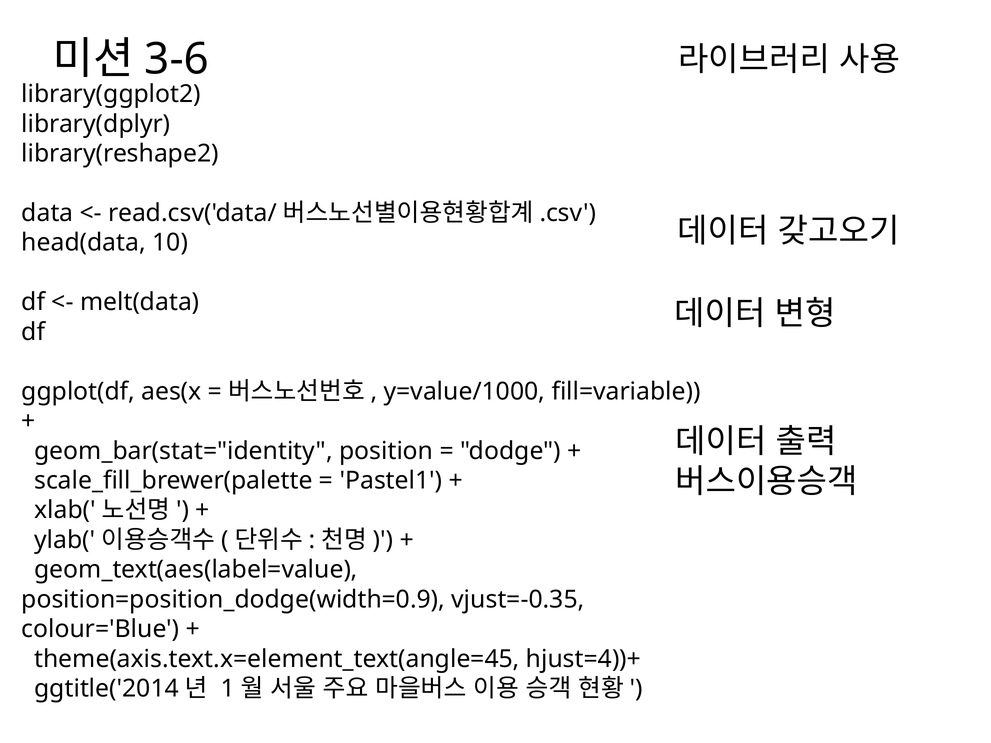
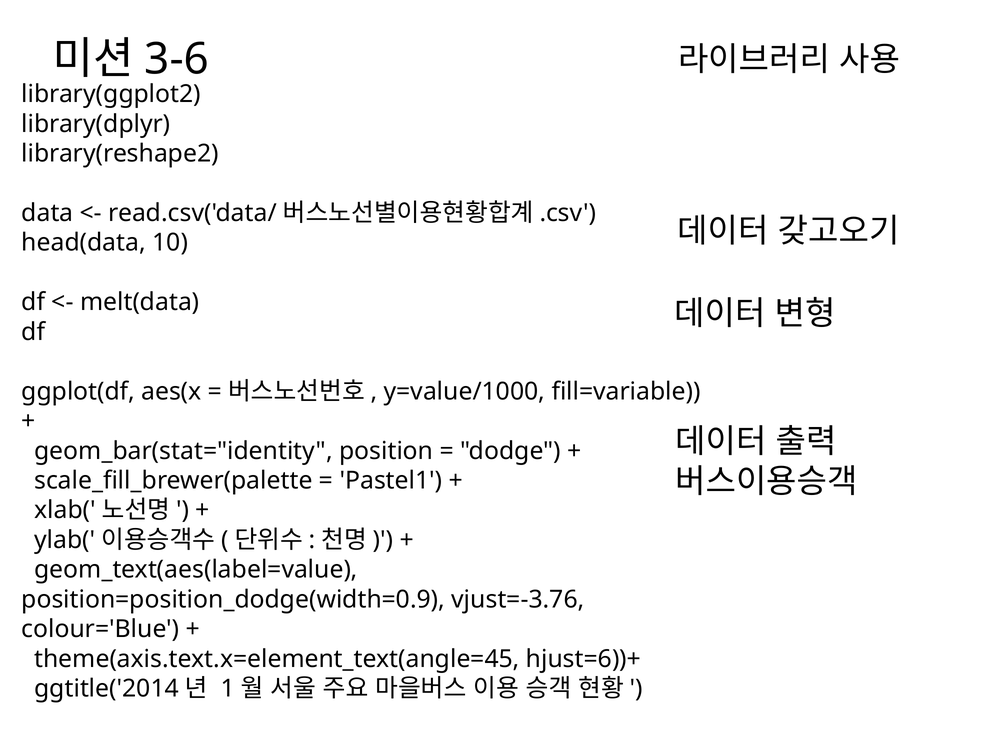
vjust=-0.35: vjust=-0.35 -> vjust=-3.76 (518, 600)
hjust=4))+: hjust=4))+ -> hjust=6))+ (584, 659)
